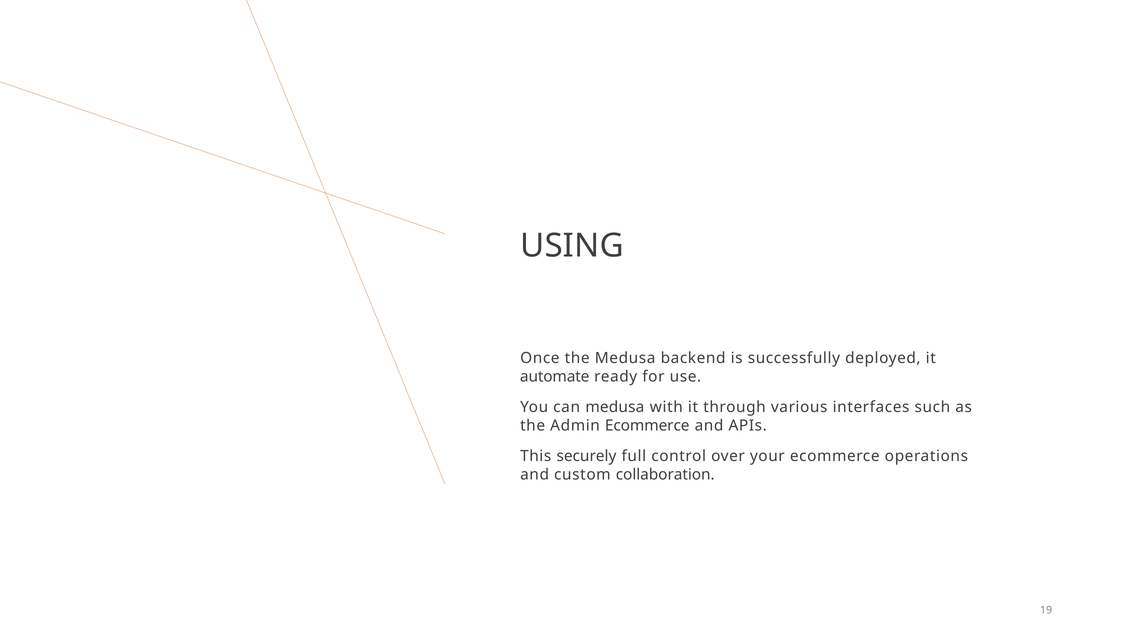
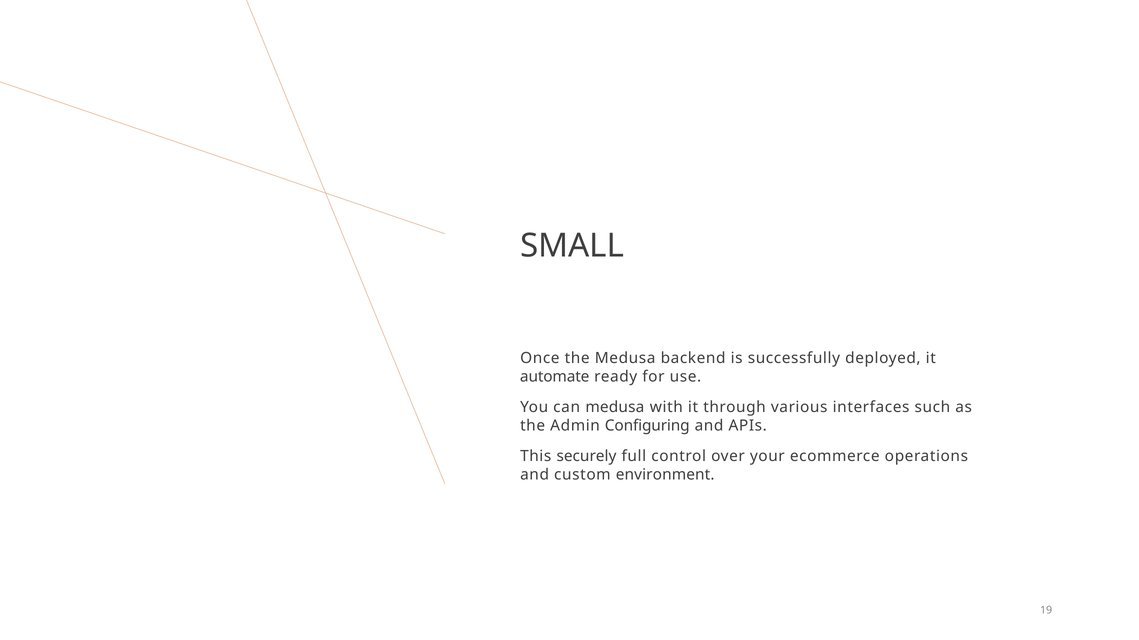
USING: USING -> SMALL (572, 246)
Admin Ecommerce: Ecommerce -> Configuring (647, 426)
collaboration: collaboration -> environment (665, 475)
